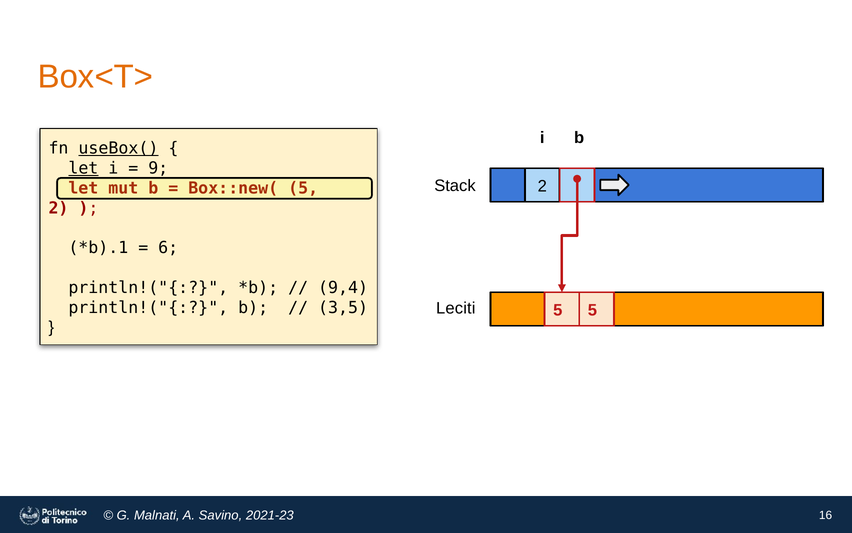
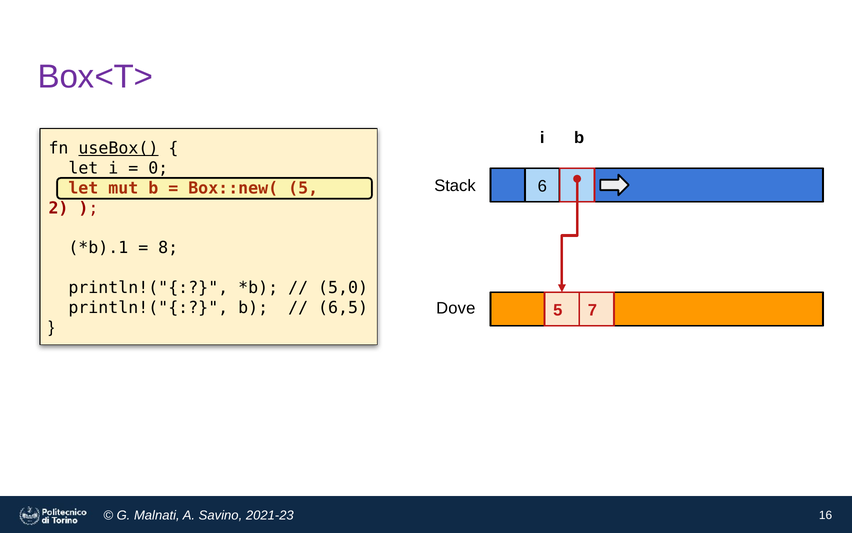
Box<T> colour: orange -> purple (95, 77)
let underline: present -> none (83, 168)
9: 9 -> 0 (158, 168)
Stack 2: 2 -> 6 (542, 186)
6: 6 -> 8 (168, 248)
9,4: 9,4 -> 5,0 (343, 287)
3,5: 3,5 -> 6,5 (343, 307)
Leciti: Leciti -> Dove (456, 308)
5 5: 5 -> 7 (592, 310)
